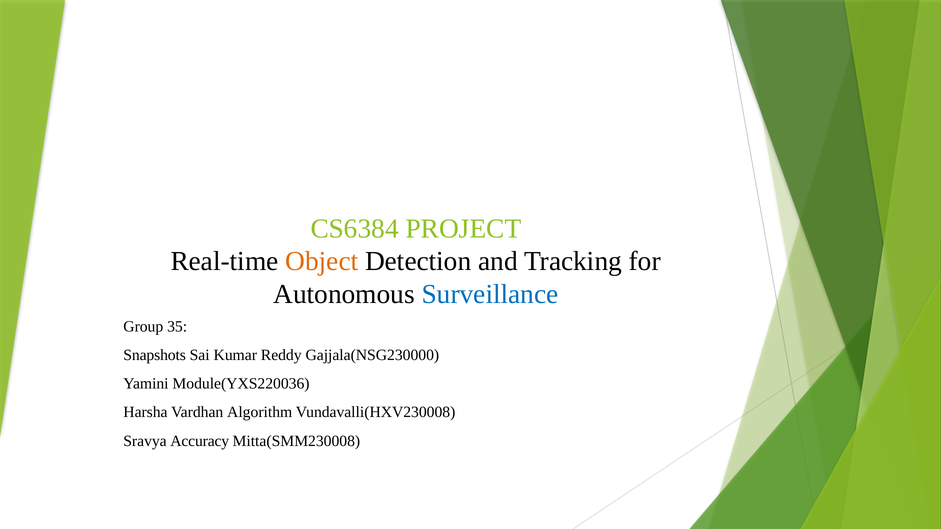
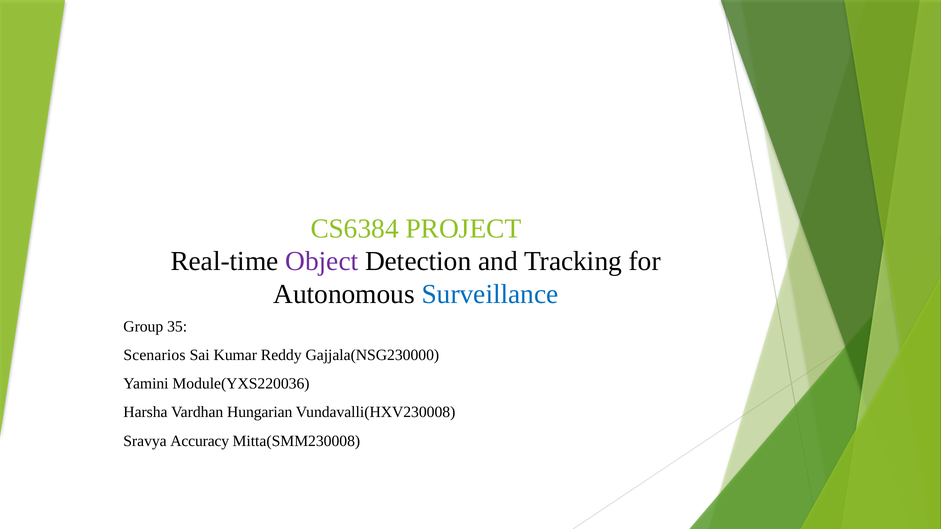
Object colour: orange -> purple (322, 262)
Snapshots: Snapshots -> Scenarios (154, 355)
Algorithm: Algorithm -> Hungarian (260, 413)
